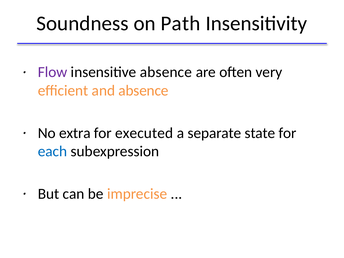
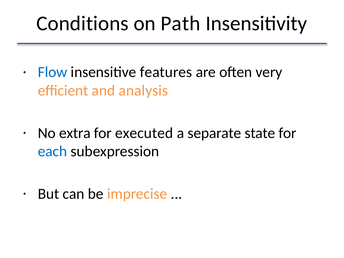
Soundness: Soundness -> Conditions (82, 23)
Flow colour: purple -> blue (53, 72)
insensitive absence: absence -> features (166, 72)
and absence: absence -> analysis (143, 91)
